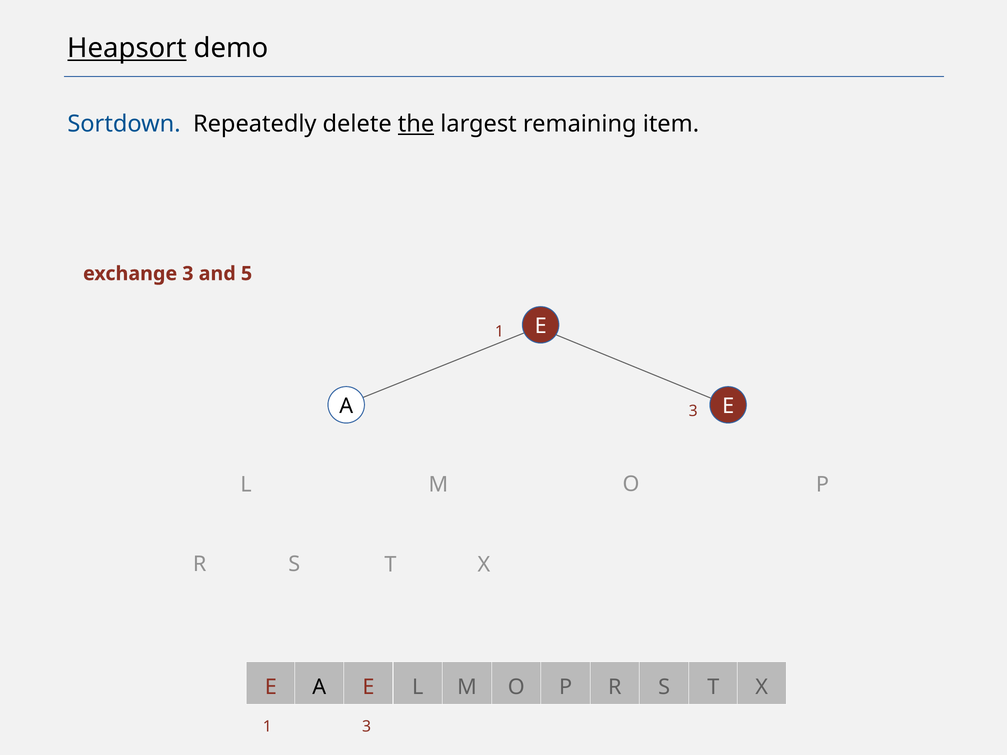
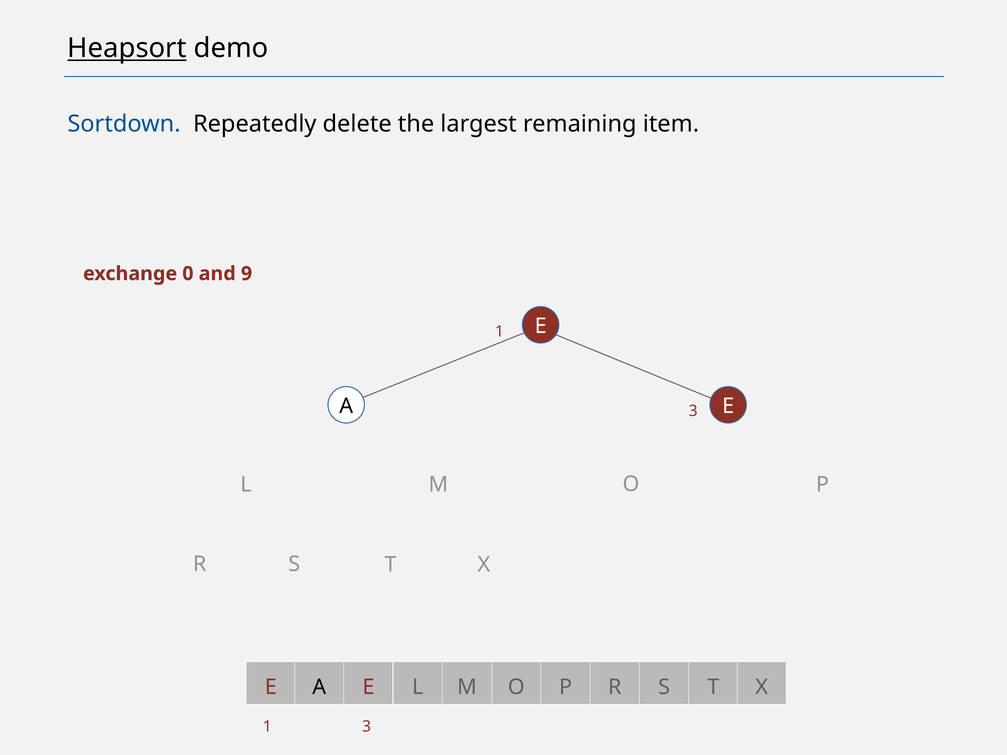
the underline: present -> none (416, 124)
exchange 3: 3 -> 0 (188, 274)
5: 5 -> 9 (247, 274)
